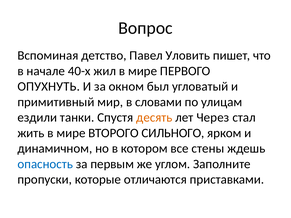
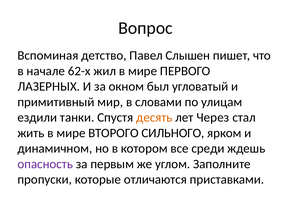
Уловить: Уловить -> Слышен (188, 56)
40-х: 40-х -> 62-х (79, 71)
ОПУХНУТЬ: ОПУХНУТЬ -> ЛАЗЕРНЫХ (49, 87)
стены: стены -> среди (208, 149)
опасность colour: blue -> purple (45, 164)
